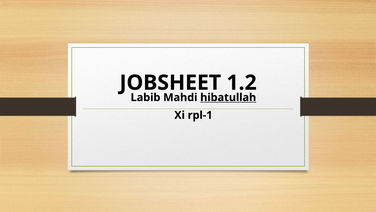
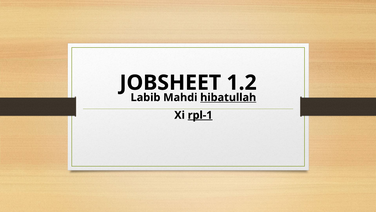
rpl-1 underline: none -> present (200, 115)
